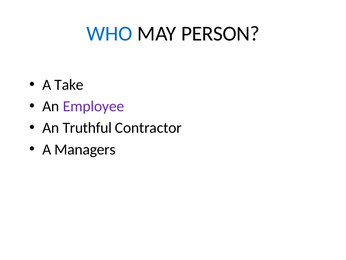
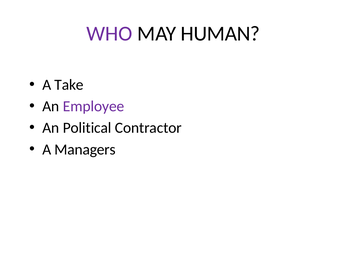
WHO colour: blue -> purple (109, 33)
PERSON: PERSON -> HUMAN (220, 33)
Truthful: Truthful -> Political (87, 128)
